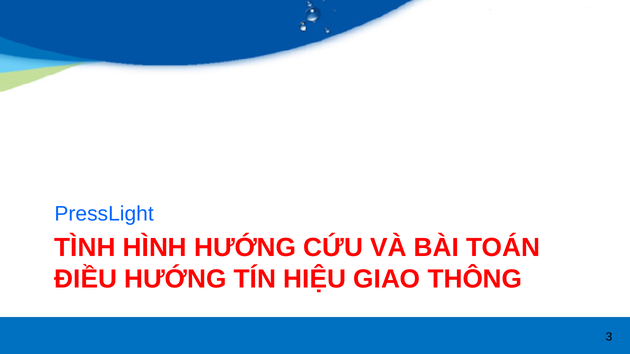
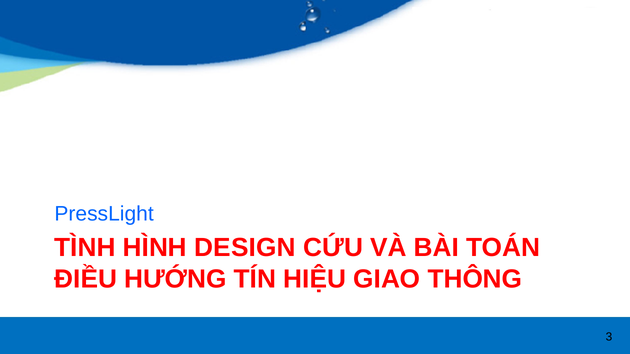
HÌNH HƯỚNG: HƯỚNG -> DESIGN (245, 248)
